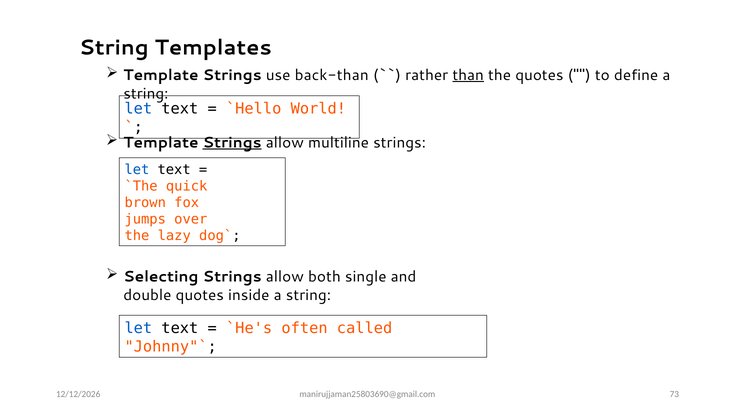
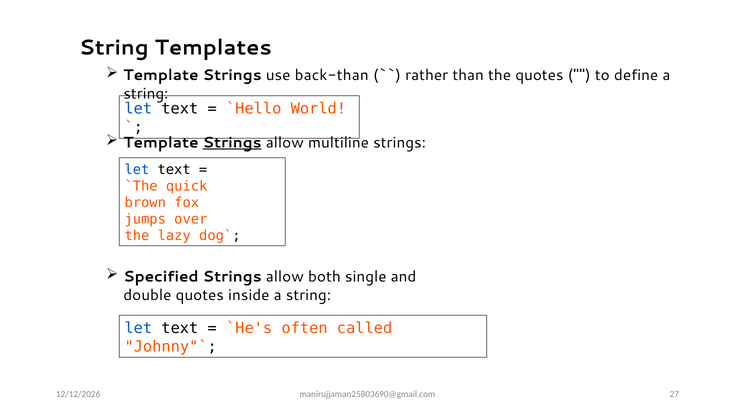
than underline: present -> none (468, 75)
Selecting: Selecting -> Specified (161, 277)
73: 73 -> 27 (674, 395)
